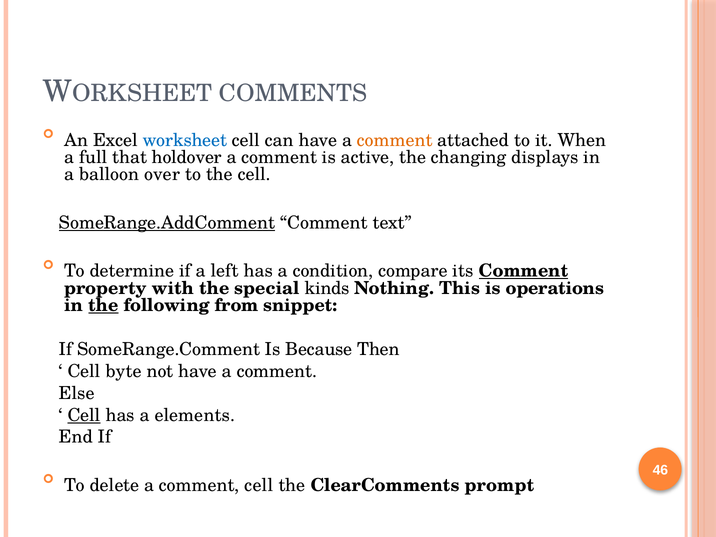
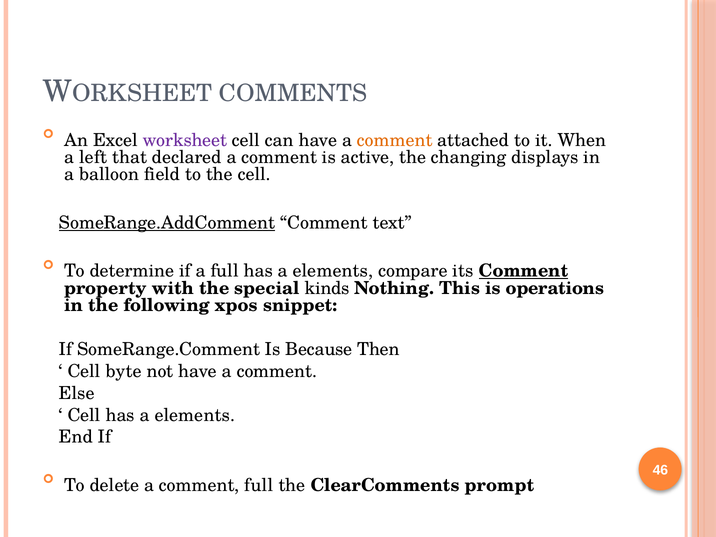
worksheet colour: blue -> purple (185, 140)
full: full -> left (93, 157)
holdover: holdover -> declared (187, 157)
over: over -> field (162, 175)
a left: left -> full (225, 271)
condition: condition -> elements (333, 271)
the underline: present -> none (103, 305)
from: from -> xpos (236, 305)
Cell underline: present -> none (84, 415)
comment cell: cell -> full (259, 485)
